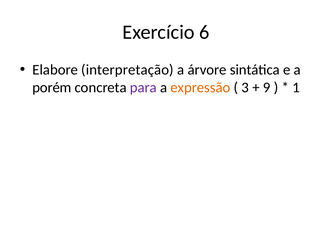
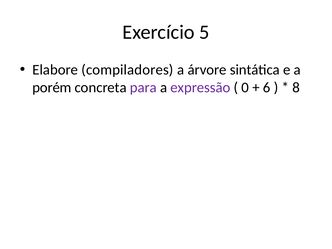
6: 6 -> 5 (204, 32)
interpretação: interpretação -> compiladores (127, 70)
expressão colour: orange -> purple (200, 87)
3: 3 -> 0 (245, 87)
9: 9 -> 6 (267, 87)
1: 1 -> 8 (296, 87)
